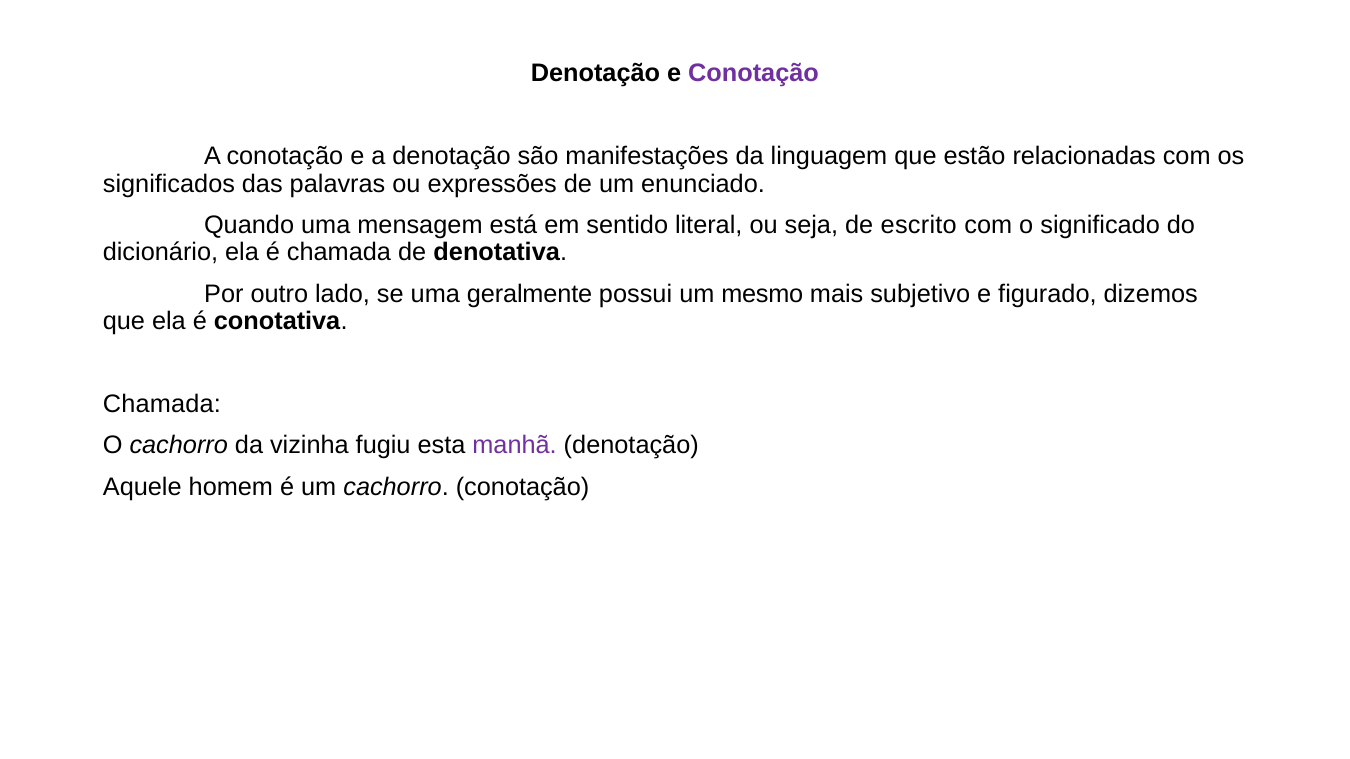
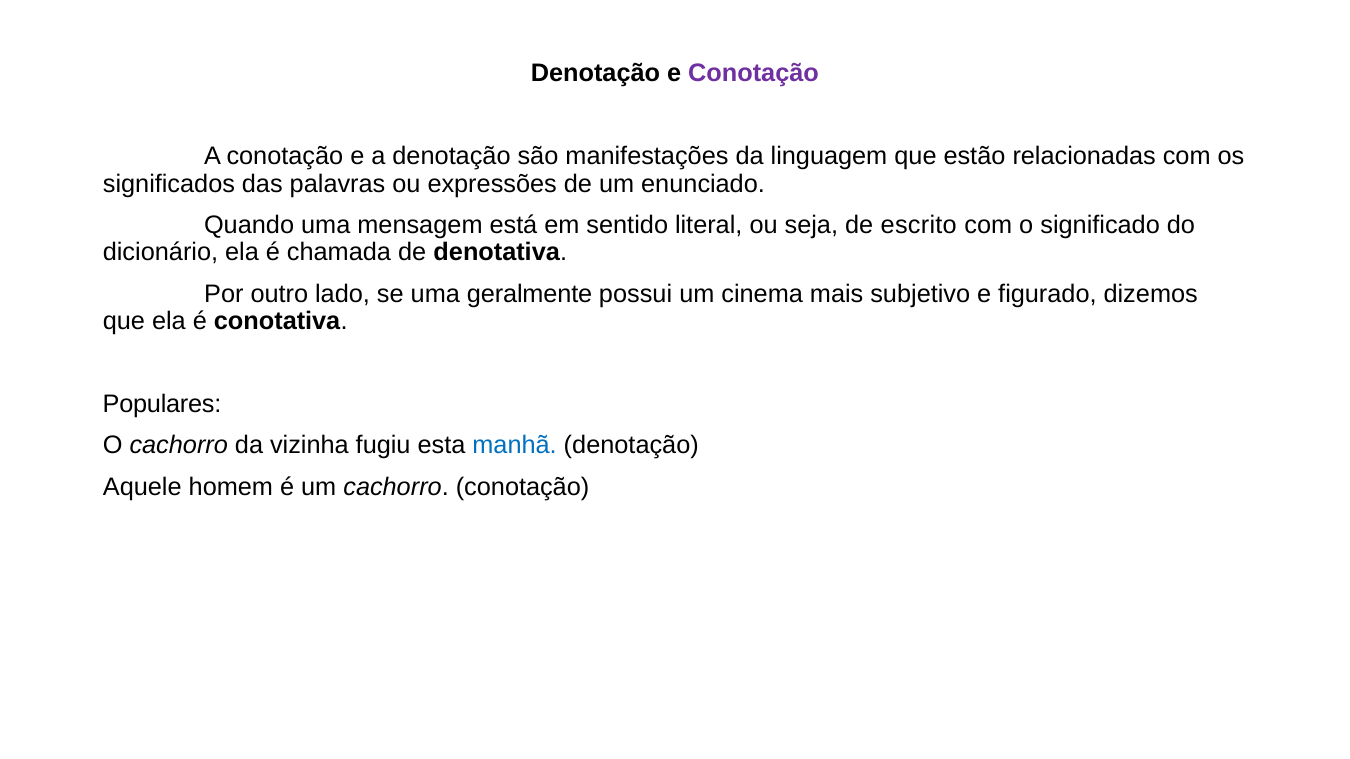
mesmo: mesmo -> cinema (762, 294)
Chamada: Chamada -> Populares (162, 404)
manhã colour: purple -> blue (515, 446)
